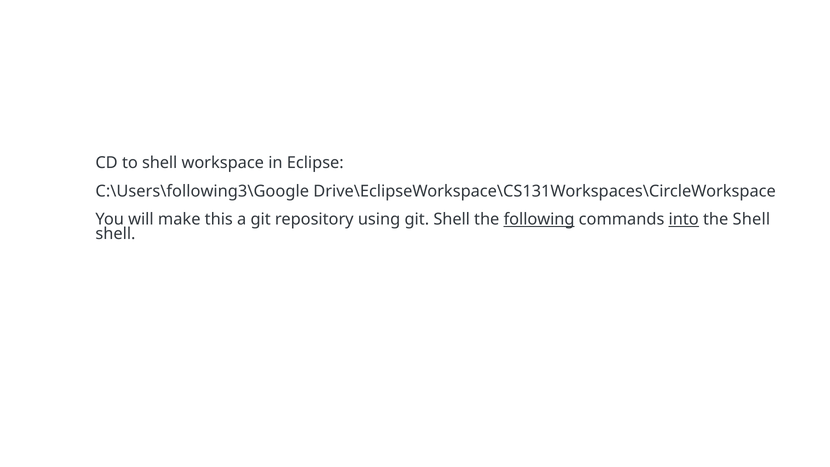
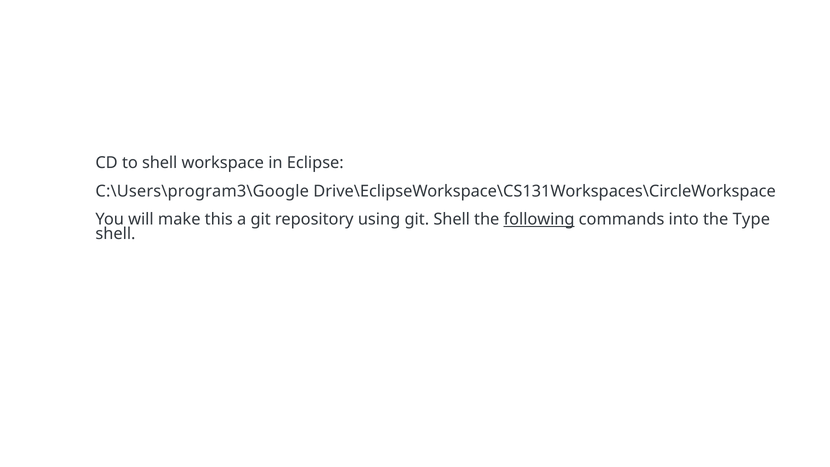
C:\Users\following3\Google: C:\Users\following3\Google -> C:\Users\program3\Google (202, 191)
into underline: present -> none (684, 219)
the Shell: Shell -> Type (751, 219)
